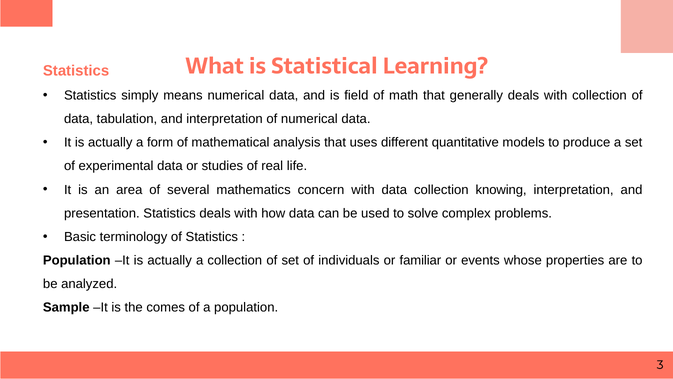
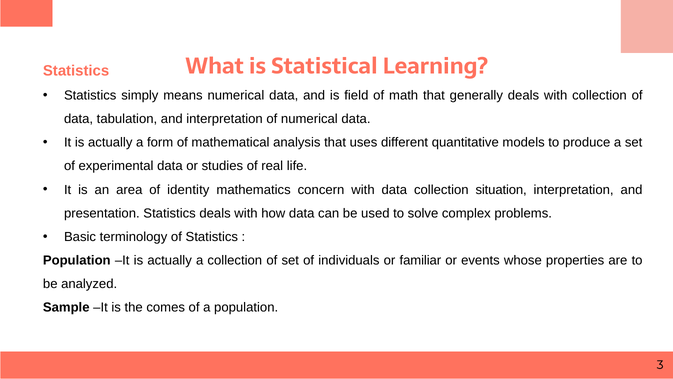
several: several -> identity (188, 189)
knowing: knowing -> situation (501, 189)
